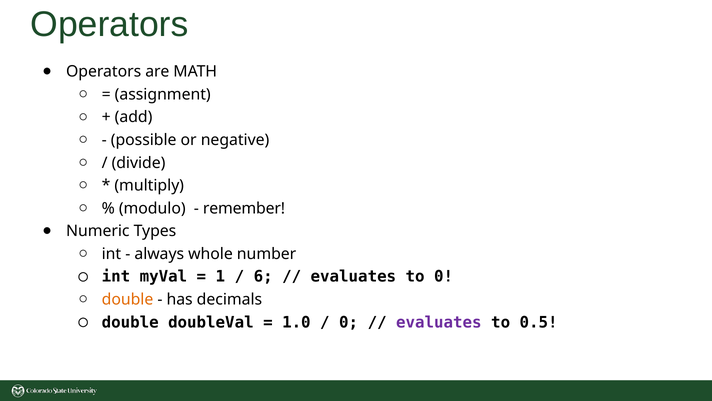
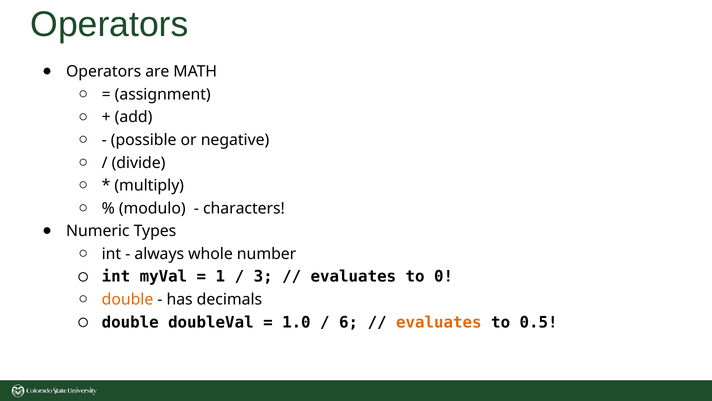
remember: remember -> characters (244, 208)
6: 6 -> 3 (263, 276)
0: 0 -> 6 (349, 322)
evaluates colour: purple -> orange (439, 322)
